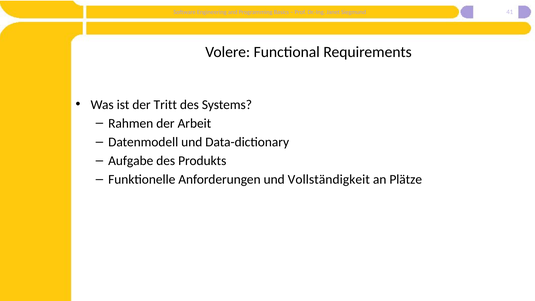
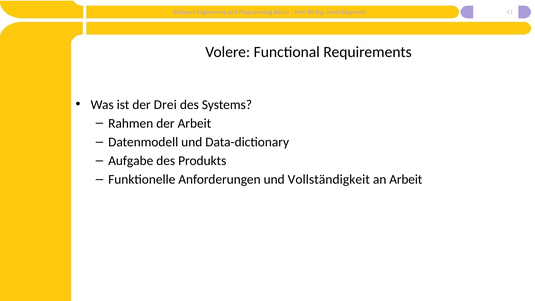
Tritt: Tritt -> Drei (165, 105)
an Plätze: Plätze -> Arbeit (406, 179)
